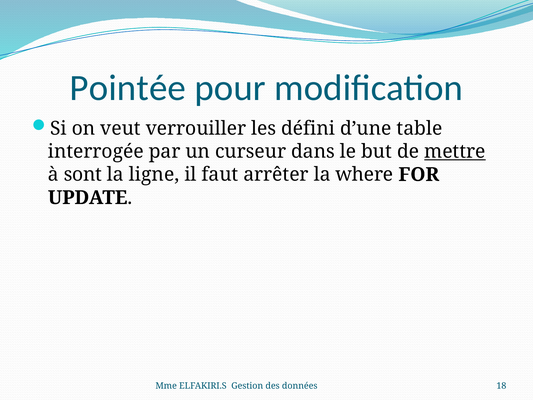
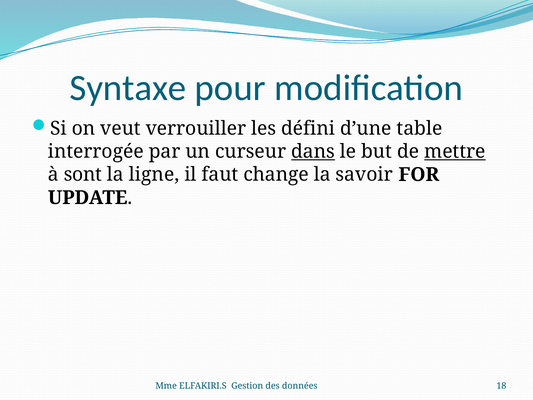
Pointée: Pointée -> Syntaxe (128, 88)
dans underline: none -> present (313, 151)
arrêter: arrêter -> change (276, 174)
where: where -> savoir (364, 174)
